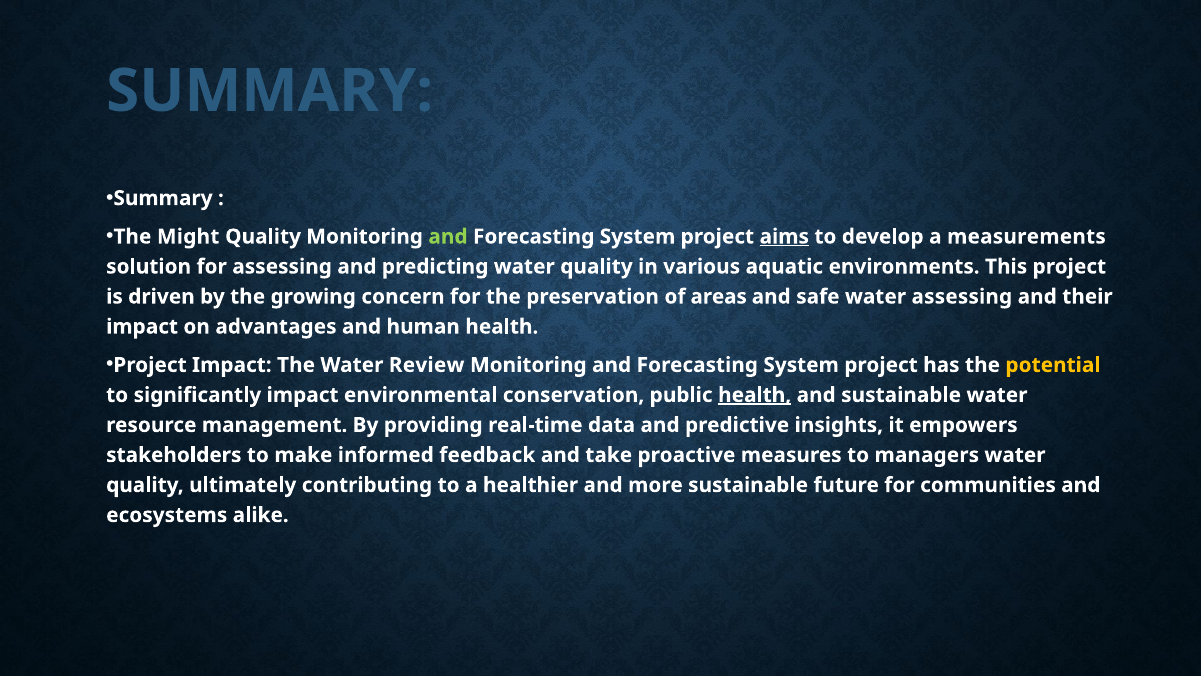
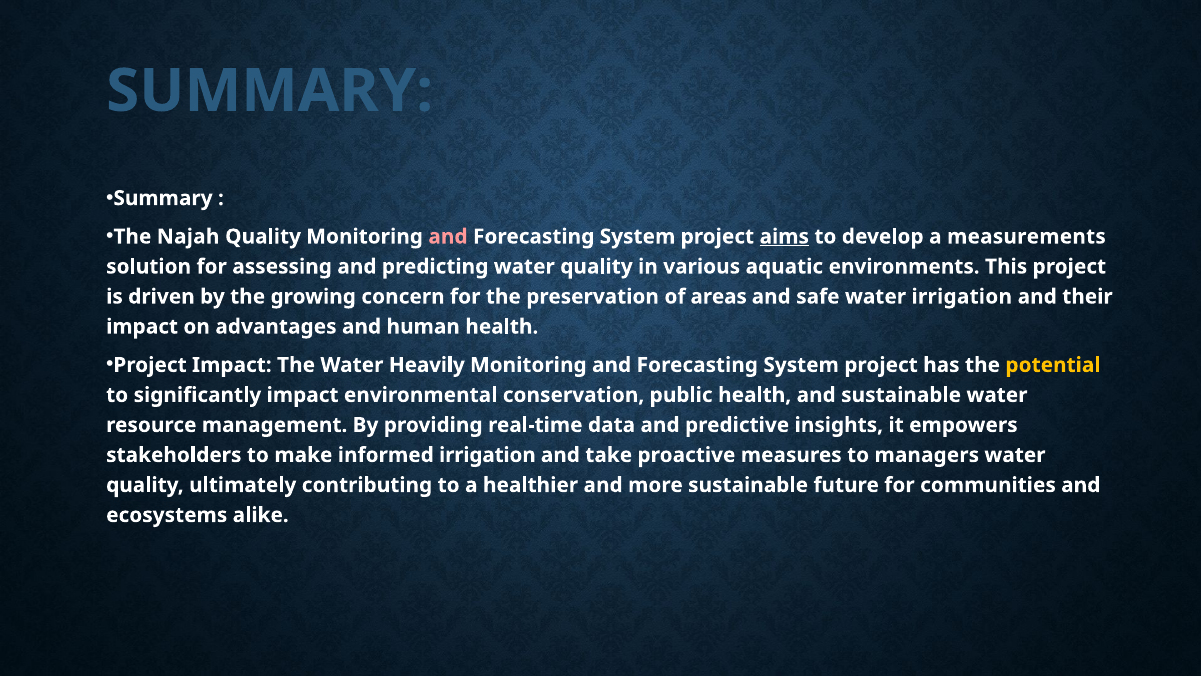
Might: Might -> Najah (188, 236)
and colour: light green -> pink (448, 236)
water assessing: assessing -> irrigation (962, 296)
Review: Review -> Heavily (427, 365)
health underline: present -> none (755, 395)
informed feedback: feedback -> irrigation (487, 455)
